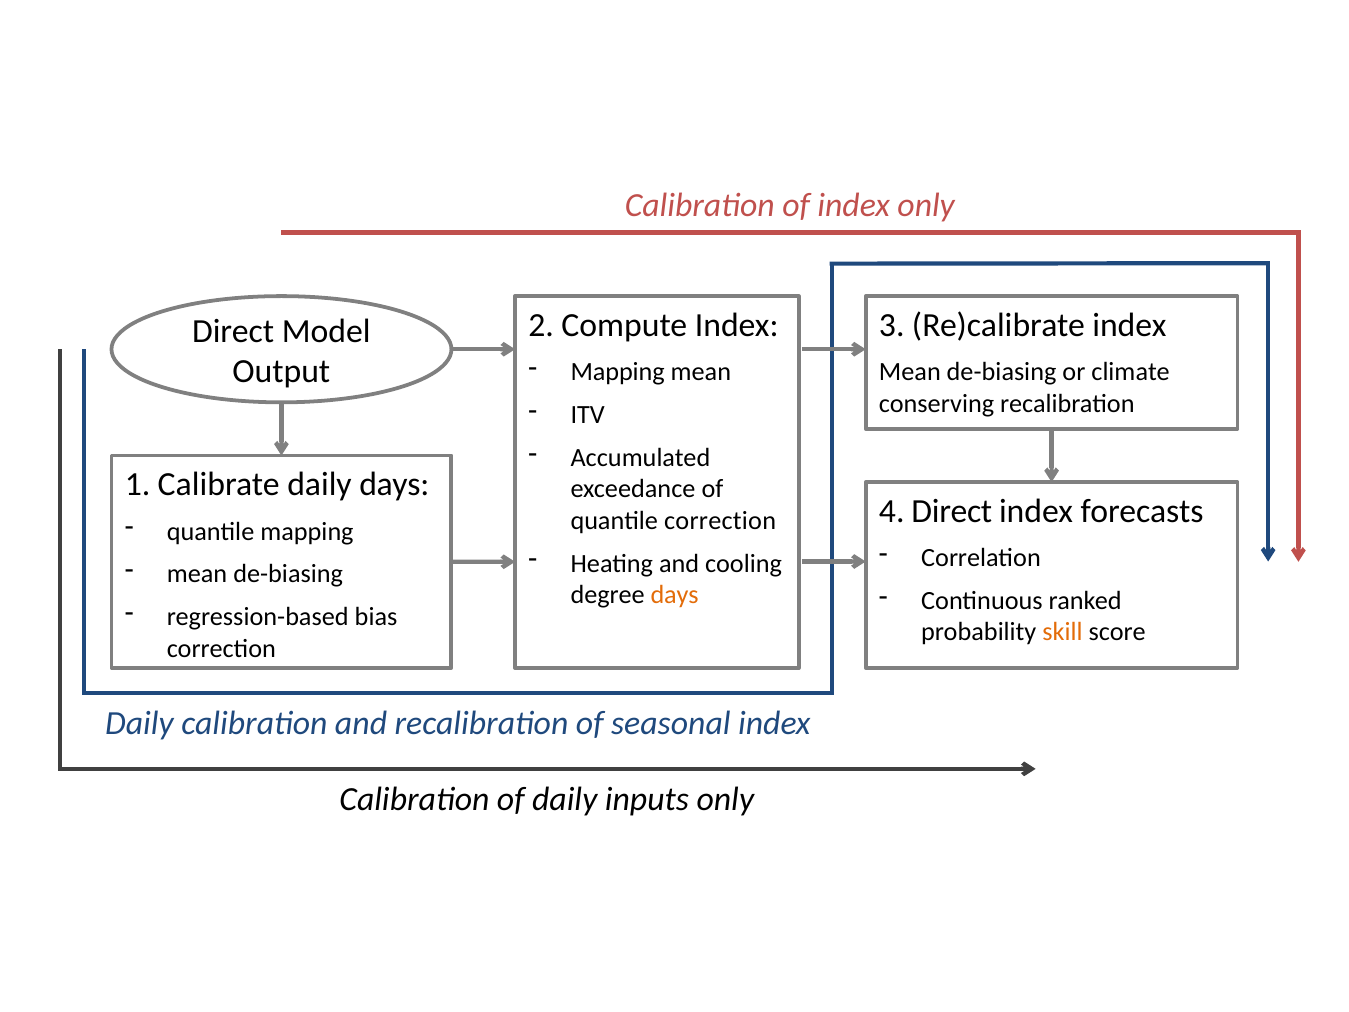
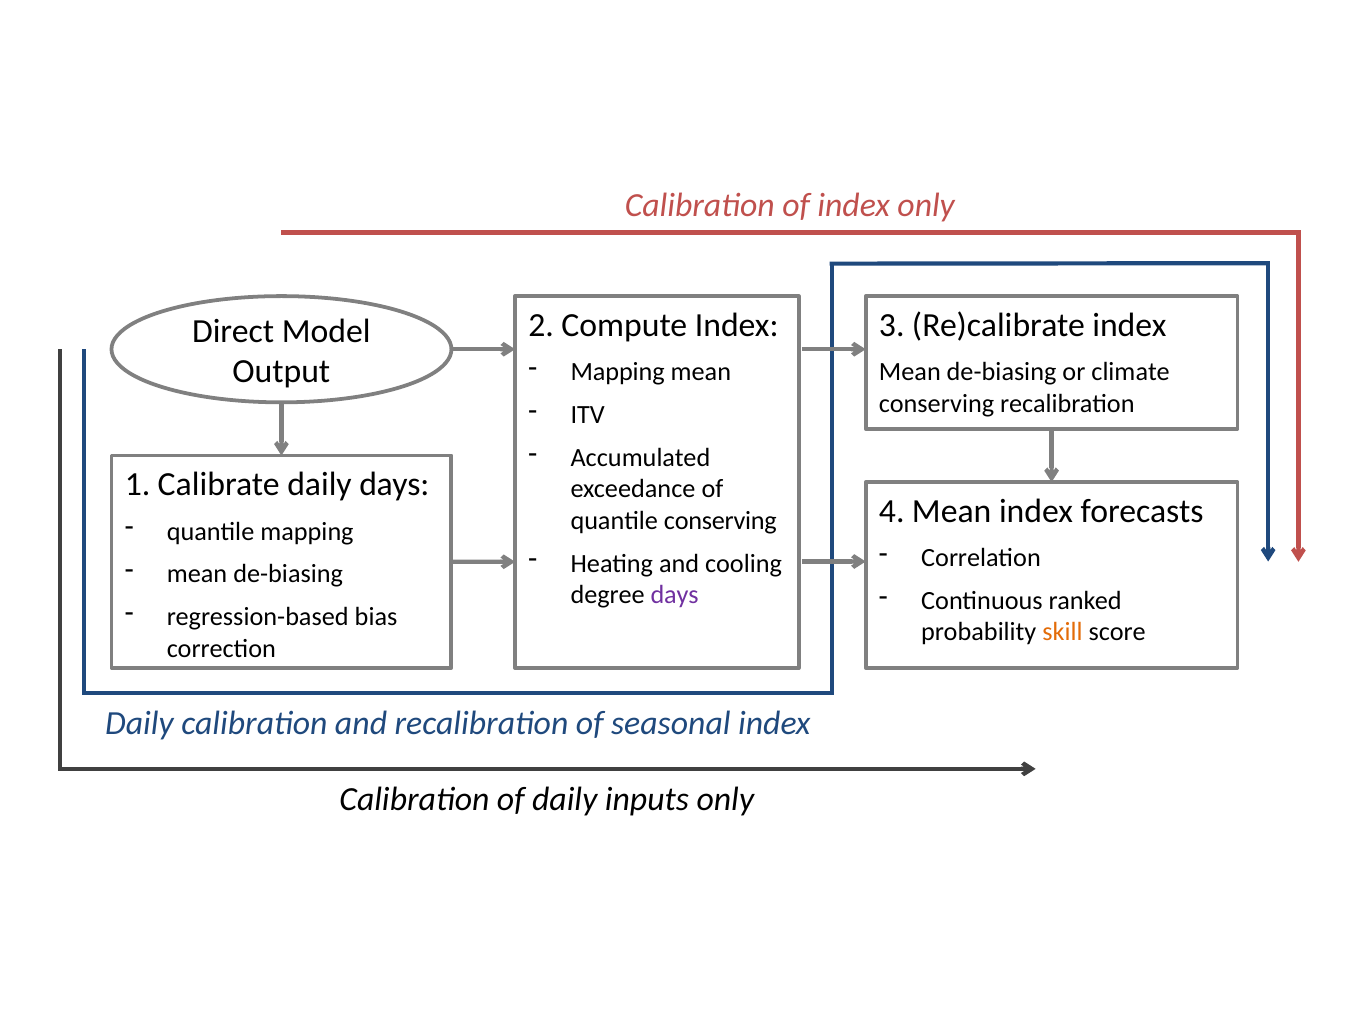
4 Direct: Direct -> Mean (952, 511)
quantile correction: correction -> conserving (720, 521)
days colour: orange -> purple (675, 595)
